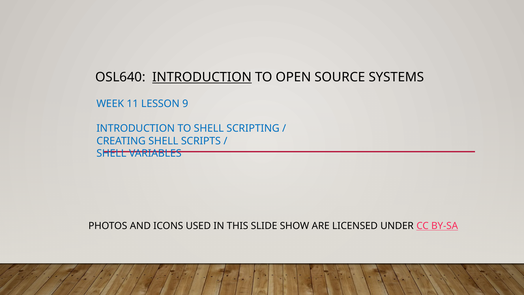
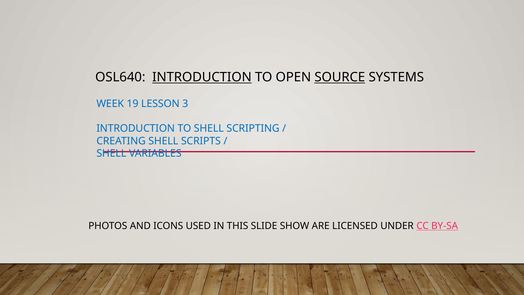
SOURCE underline: none -> present (340, 77)
11: 11 -> 19 (133, 104)
9: 9 -> 3 (185, 104)
